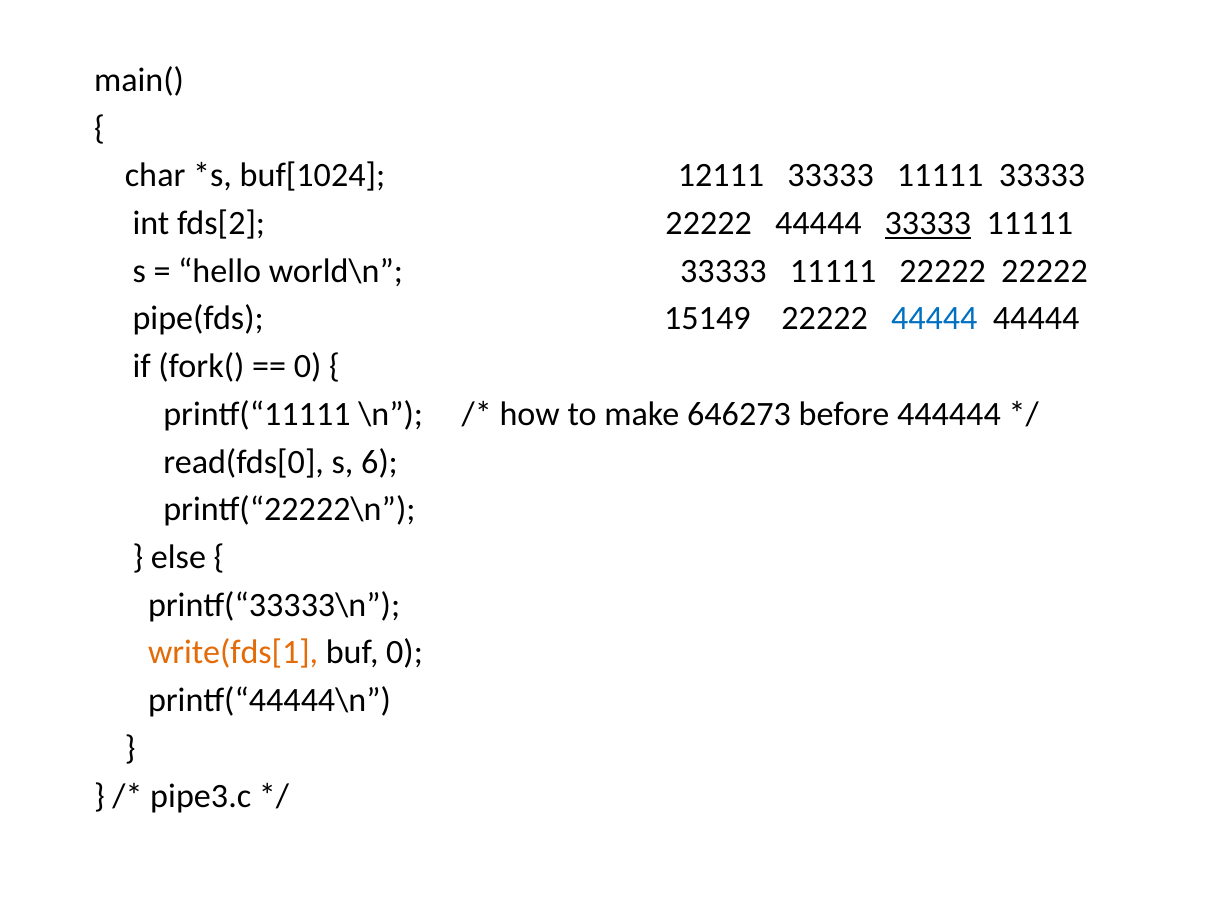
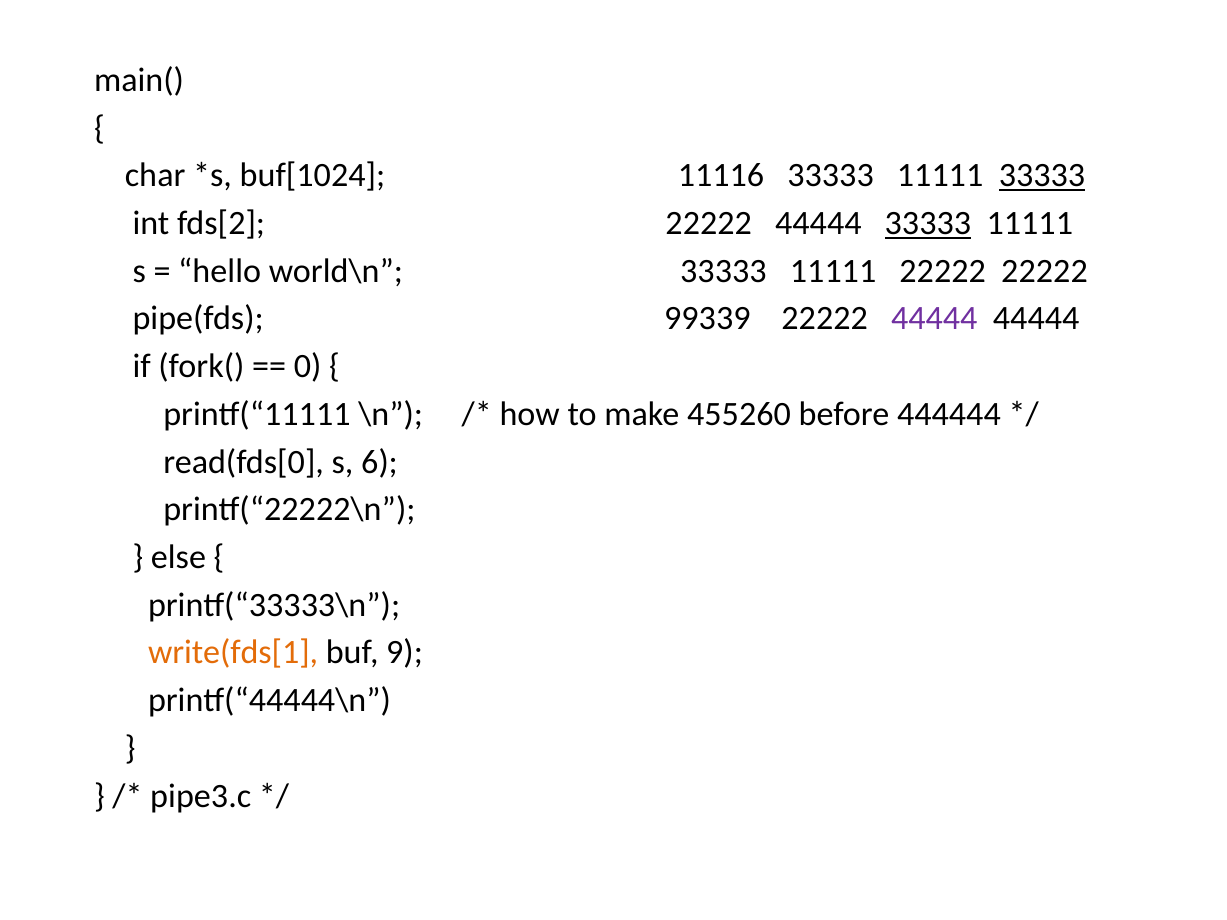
12111: 12111 -> 11116 (721, 176)
33333 underline: none -> present (1042, 176)
15149: 15149 -> 99339 (707, 319)
44444 colour: blue -> purple (934, 319)
646273: 646273 -> 455260 (739, 414)
buf 0: 0 -> 9 (405, 653)
